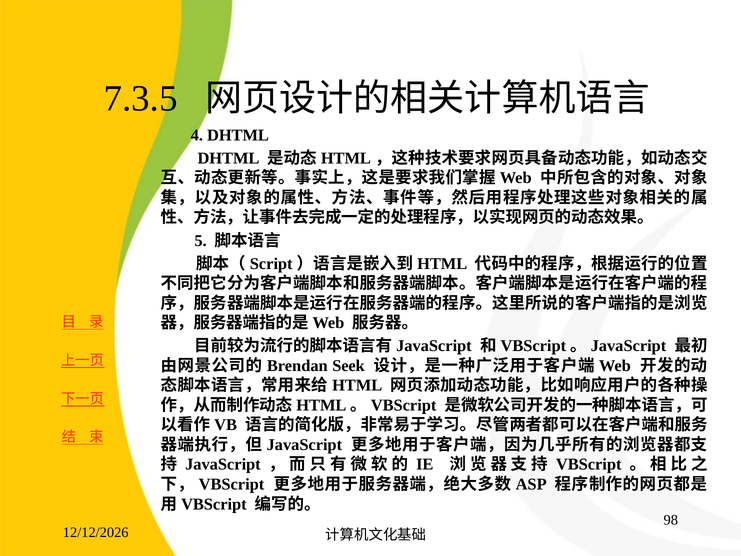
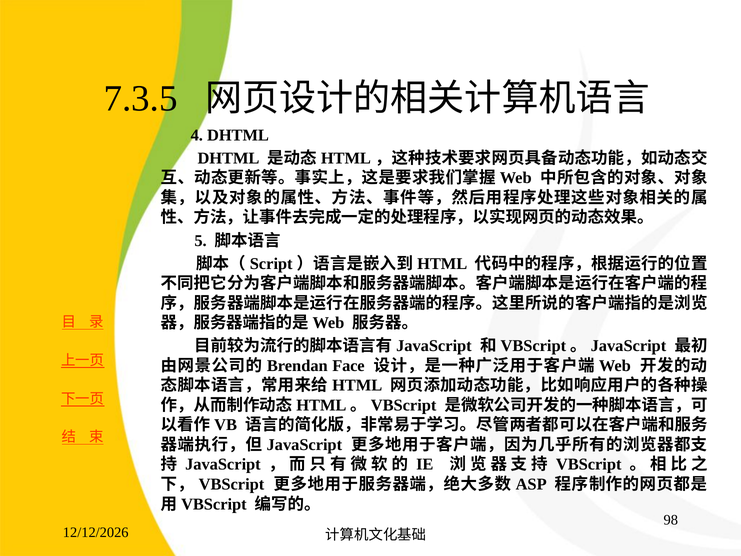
Seek: Seek -> Face (348, 366)
